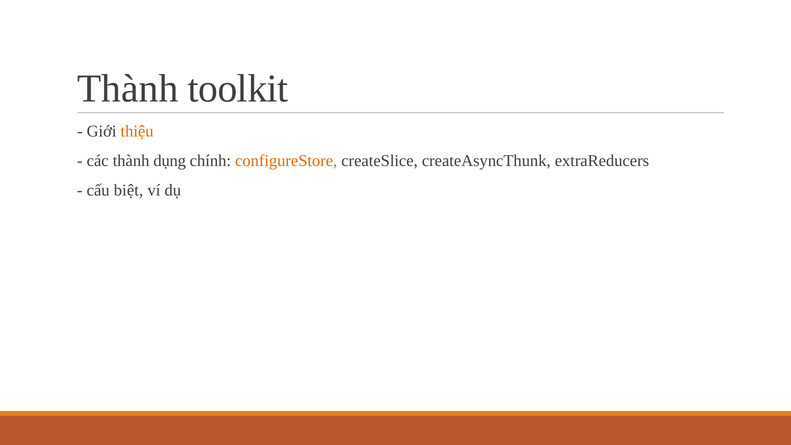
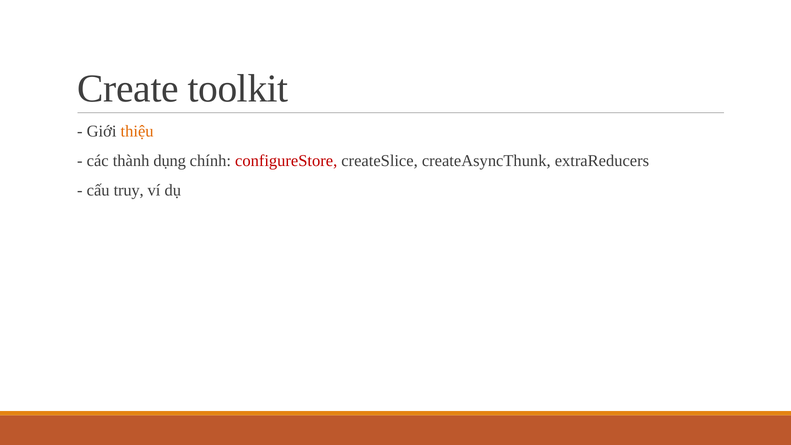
Thành: Thành -> Create (128, 89)
configureStore colour: orange -> red (286, 161)
biệt: biệt -> truy (129, 190)
